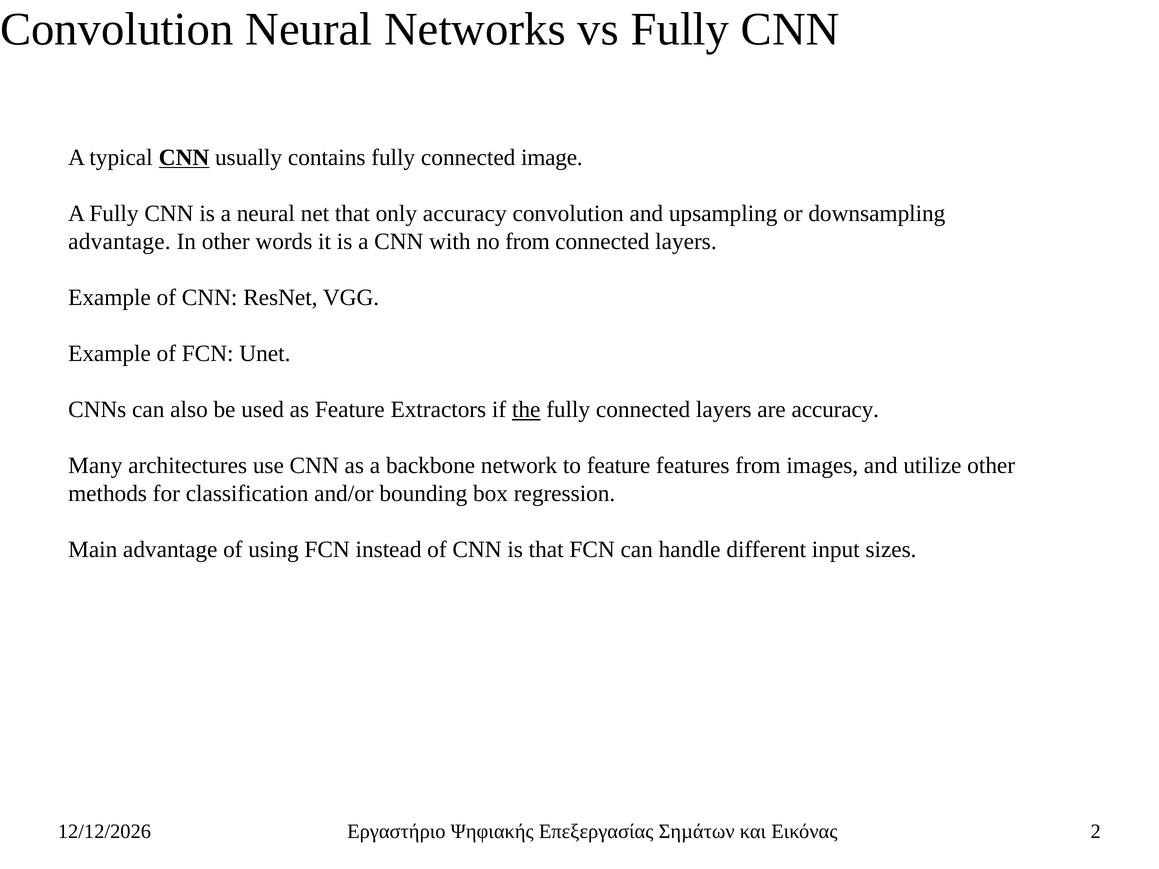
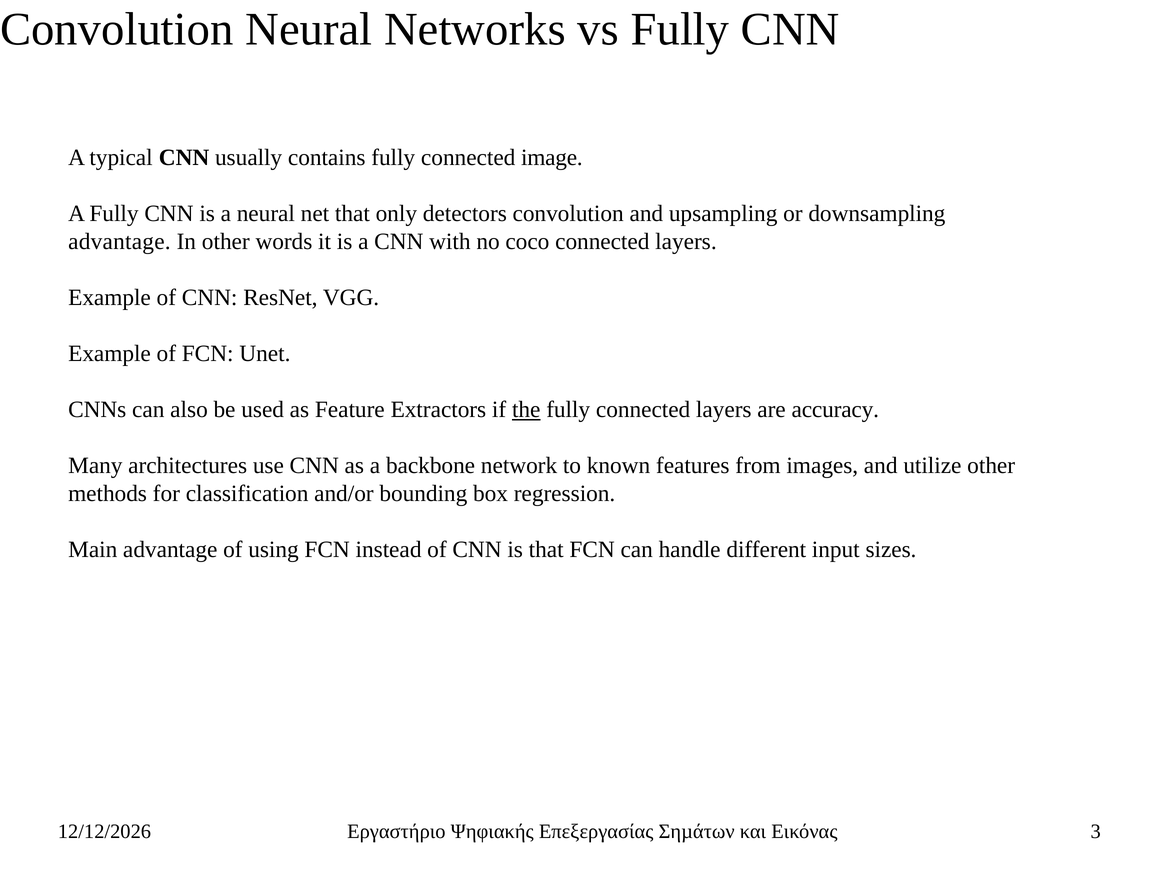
CNN underline: present -> none (184, 158)
only accuracy: accuracy -> detectors (465, 214)
no from: from -> coco (527, 242)
to feature: feature -> known (618, 466)
2: 2 -> 3 (1096, 832)
